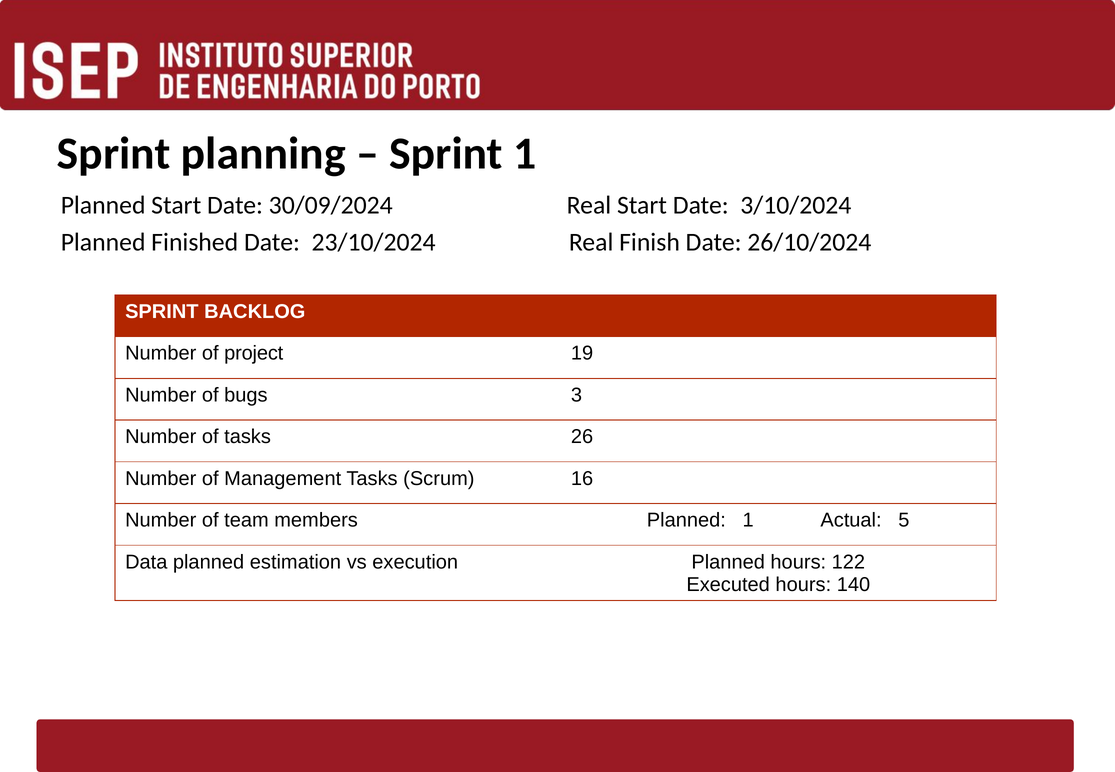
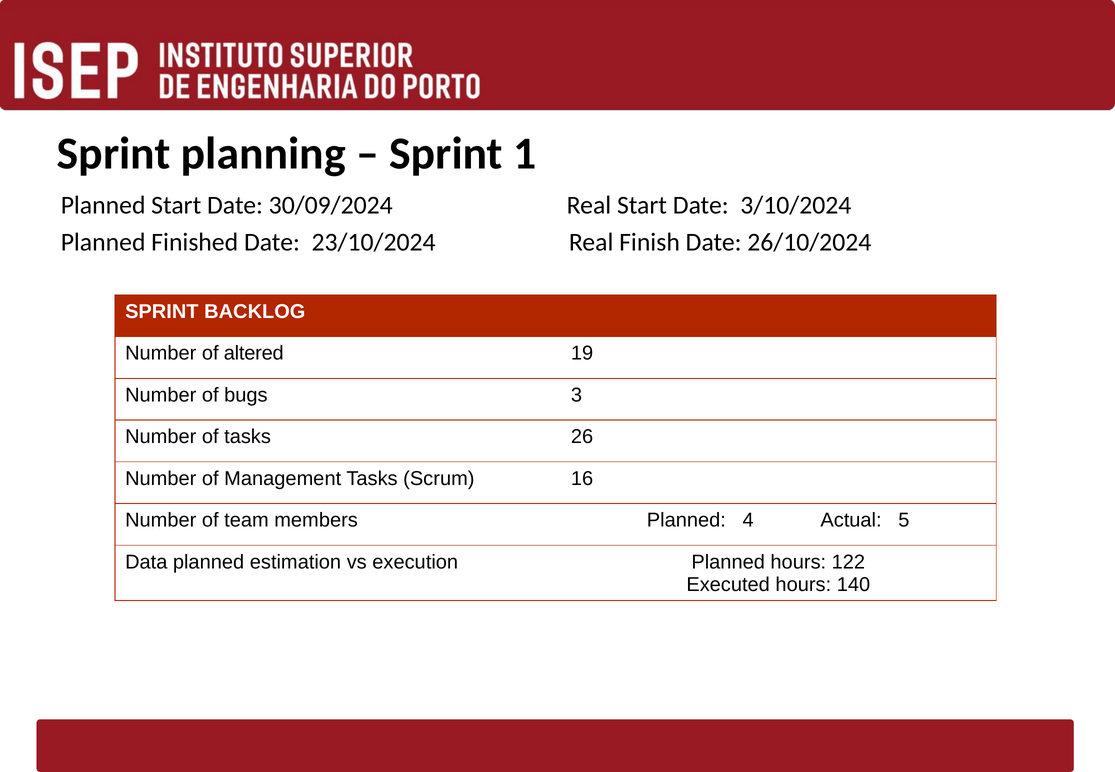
project: project -> altered (254, 353)
Planned 1: 1 -> 4 (748, 520)
